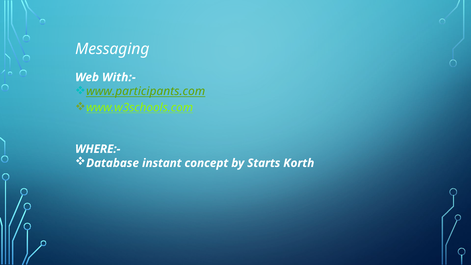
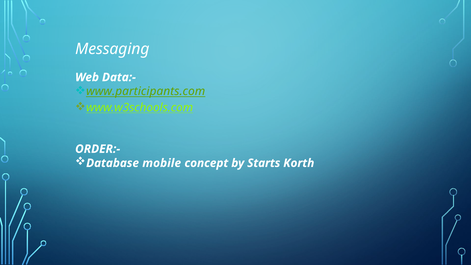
With:-: With:- -> Data:- (119, 77)
WHERE:-: WHERE:- -> ORDER:- (98, 149)
instant: instant -> mobile (162, 163)
